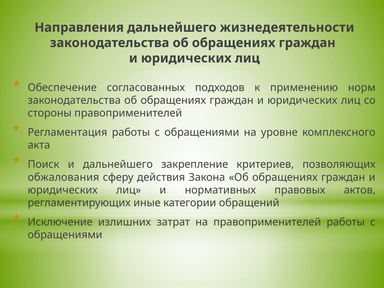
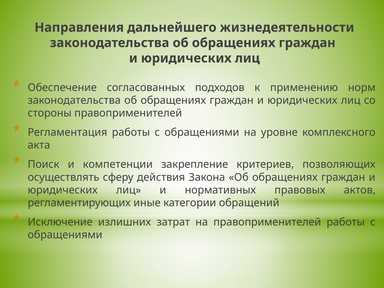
и дальнейшего: дальнейшего -> компетенции (118, 164)
обжалования: обжалования -> осуществлять (63, 177)
